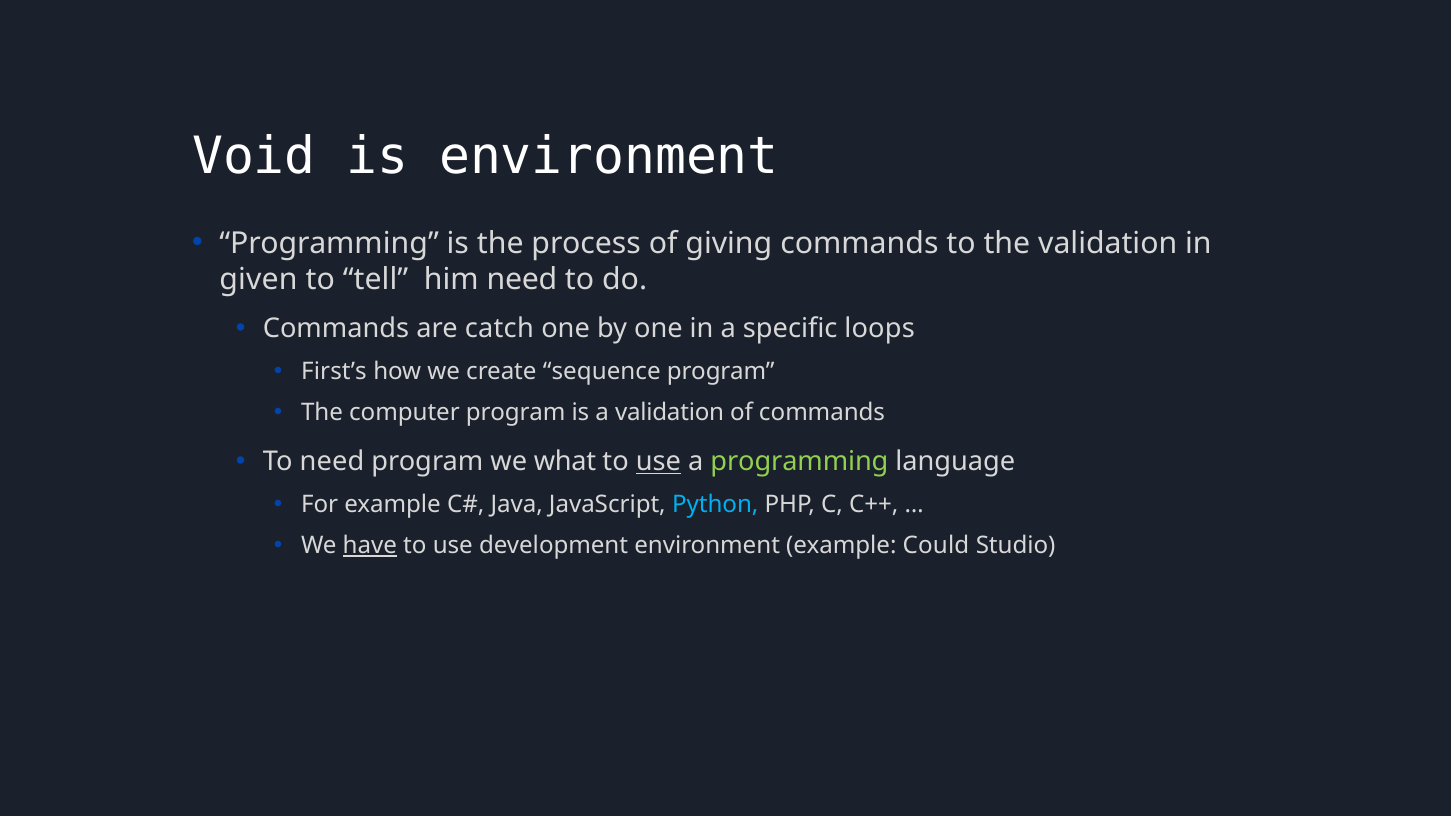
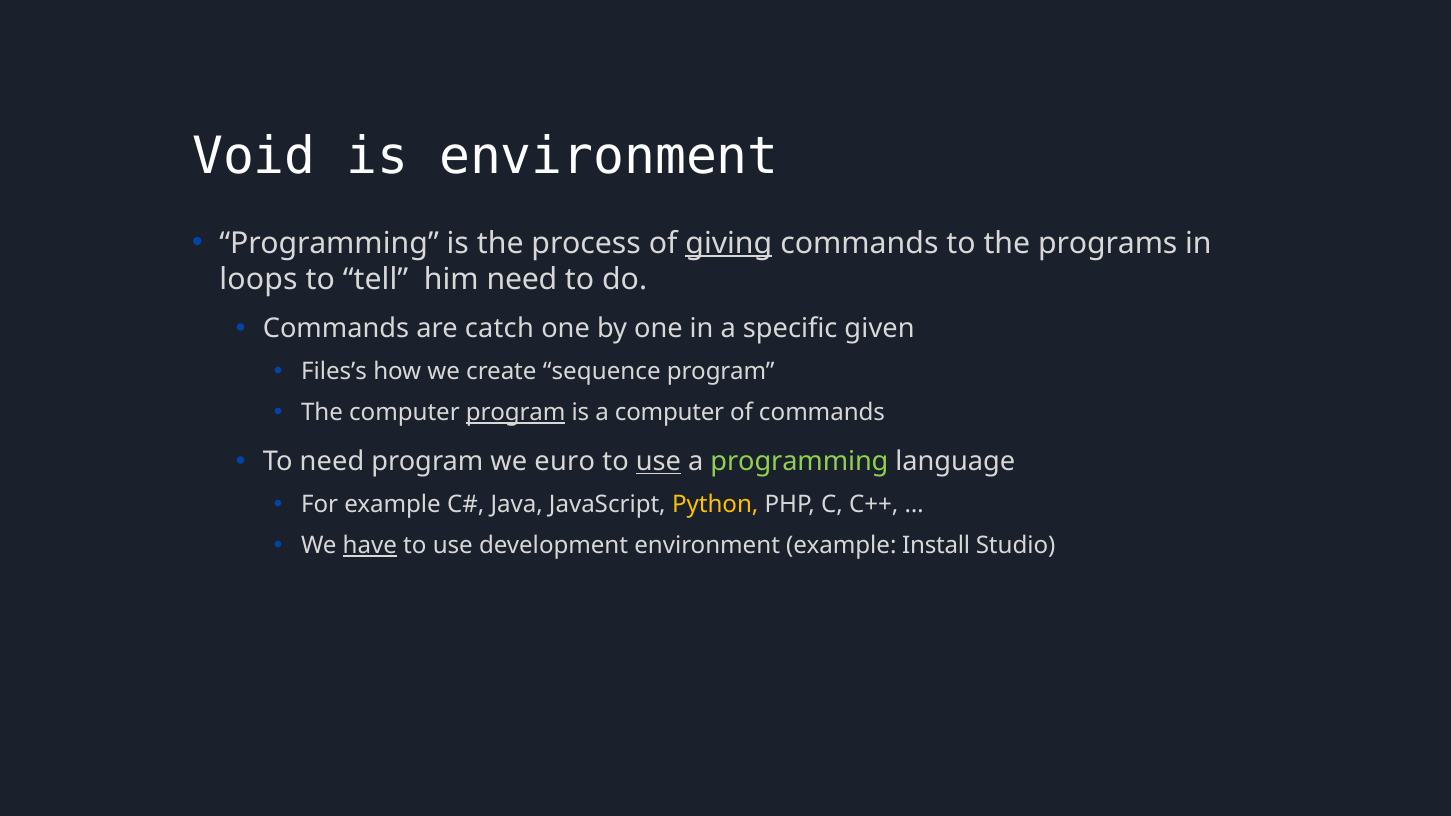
giving underline: none -> present (729, 243)
the validation: validation -> programs (1108, 243)
given: given -> loops (259, 280)
loops: loops -> given (880, 329)
First’s: First’s -> Files’s (334, 372)
program underline: none -> present (516, 413)
a validation: validation -> computer (670, 413)
what: what -> euro (565, 462)
Python colour: light blue -> yellow (715, 505)
Could: Could -> Install (936, 546)
